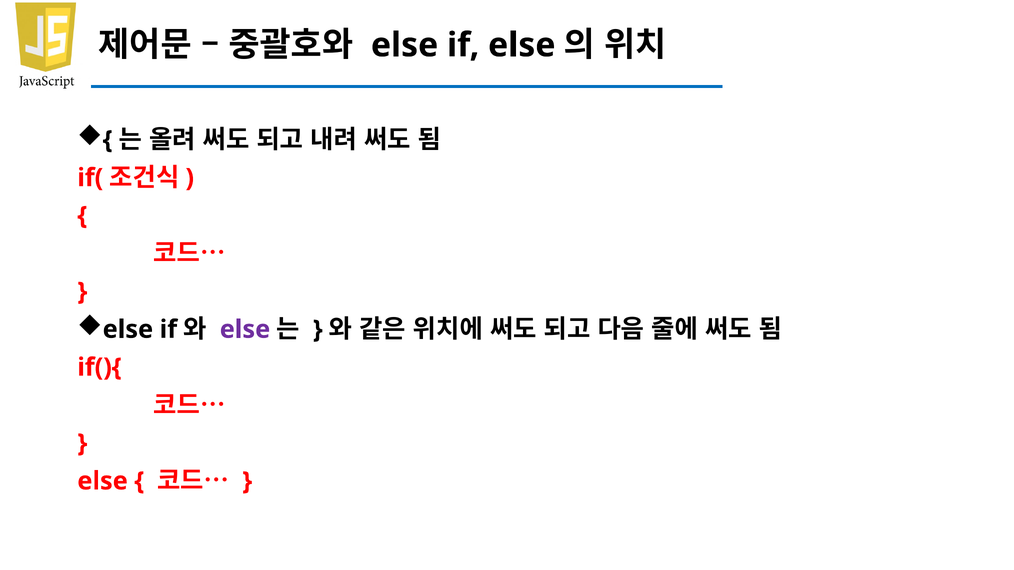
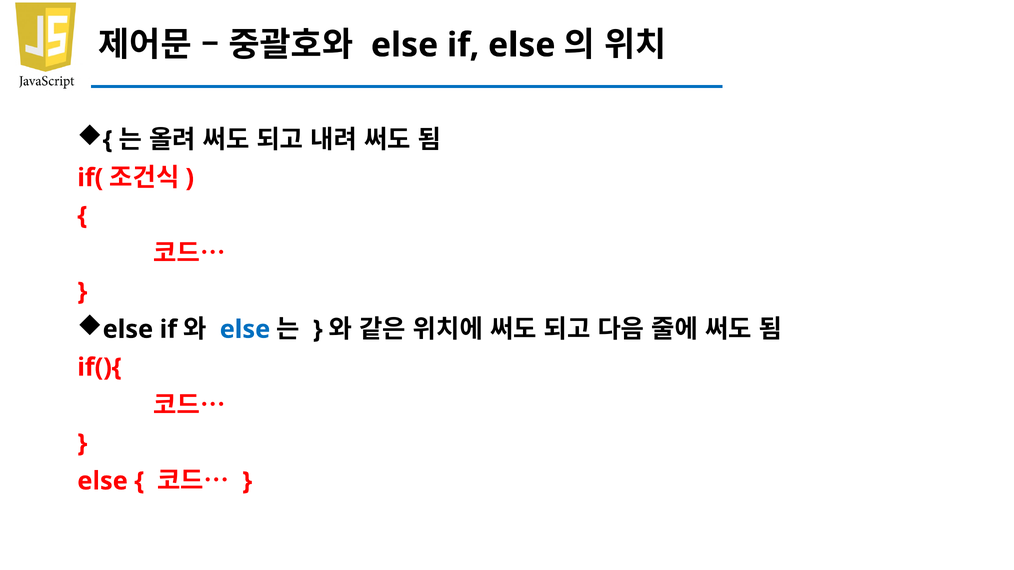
else colour: purple -> blue (245, 330)
